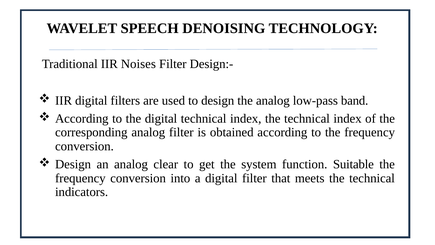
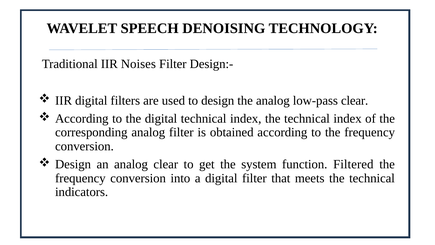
low-pass band: band -> clear (355, 100)
Suitable: Suitable -> Filtered (353, 164)
